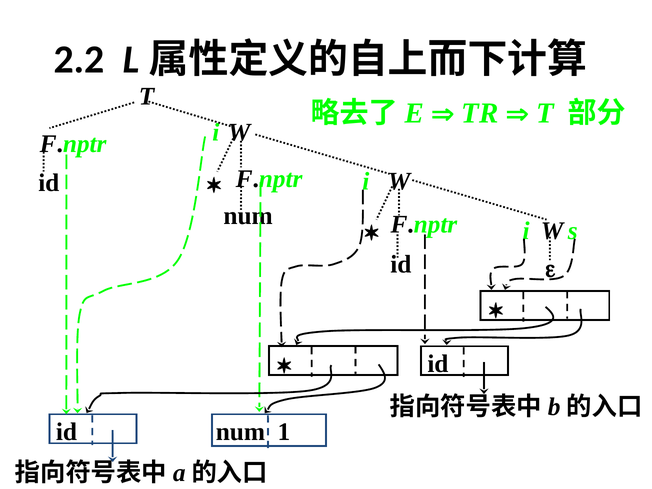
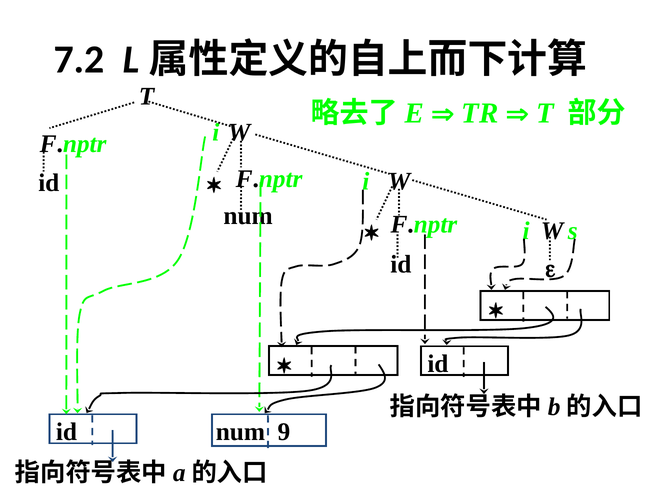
2.2: 2.2 -> 7.2 (79, 60)
1: 1 -> 9 (284, 432)
